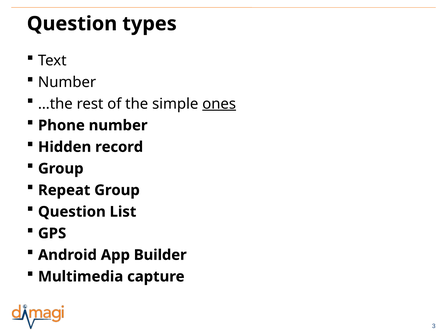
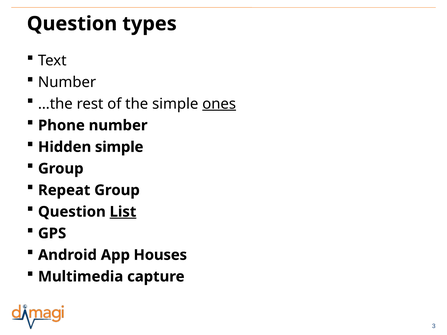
Hidden record: record -> simple (119, 147)
List underline: none -> present (123, 212)
Builder: Builder -> Houses (160, 255)
